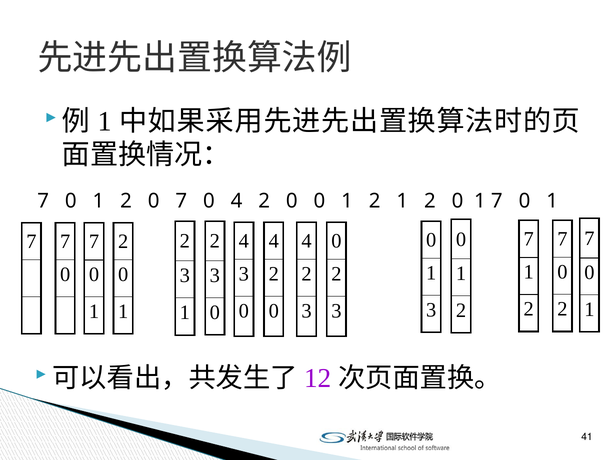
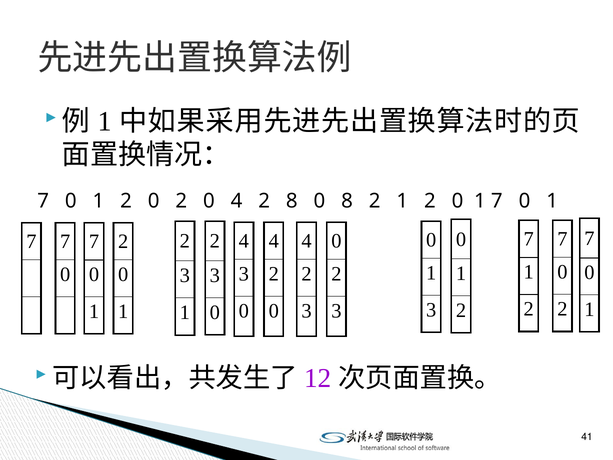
1 2 0 7: 7 -> 2 (181, 201)
0 4 2 0: 0 -> 8 (292, 201)
1: 1 -> 8 (347, 201)
